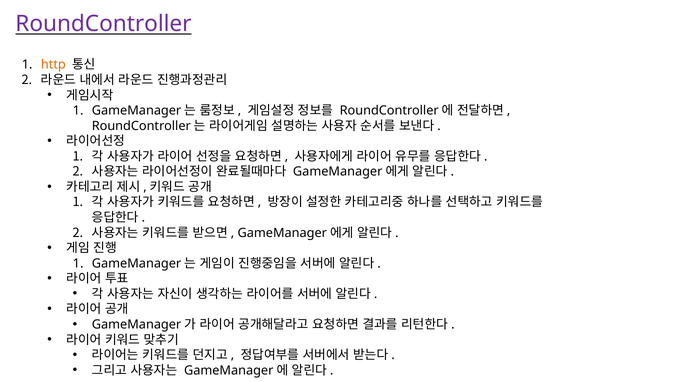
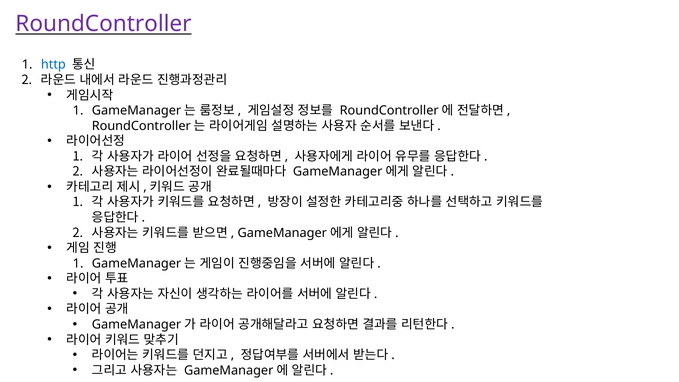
http colour: orange -> blue (53, 65)
